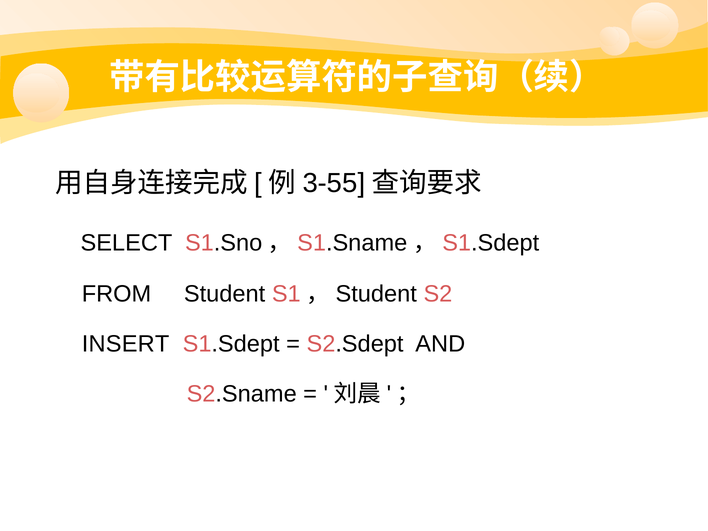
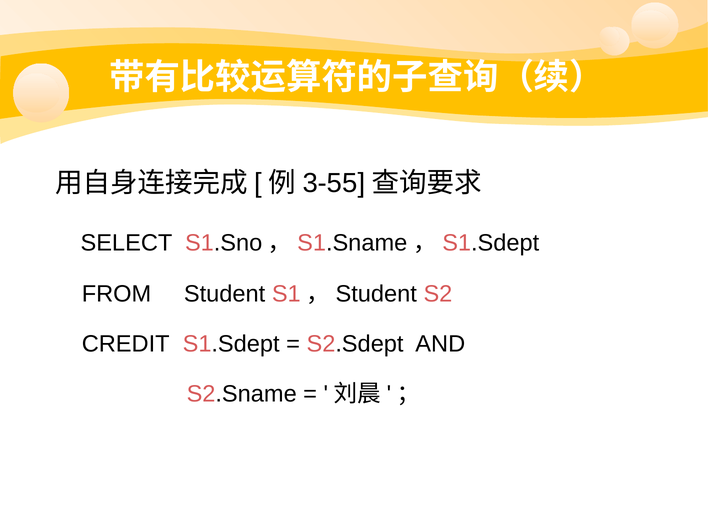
INSERT: INSERT -> CREDIT (126, 344)
